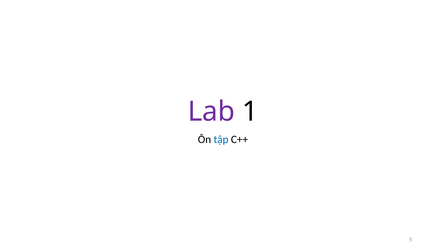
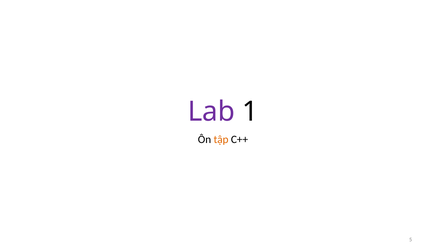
tập colour: blue -> orange (221, 139)
